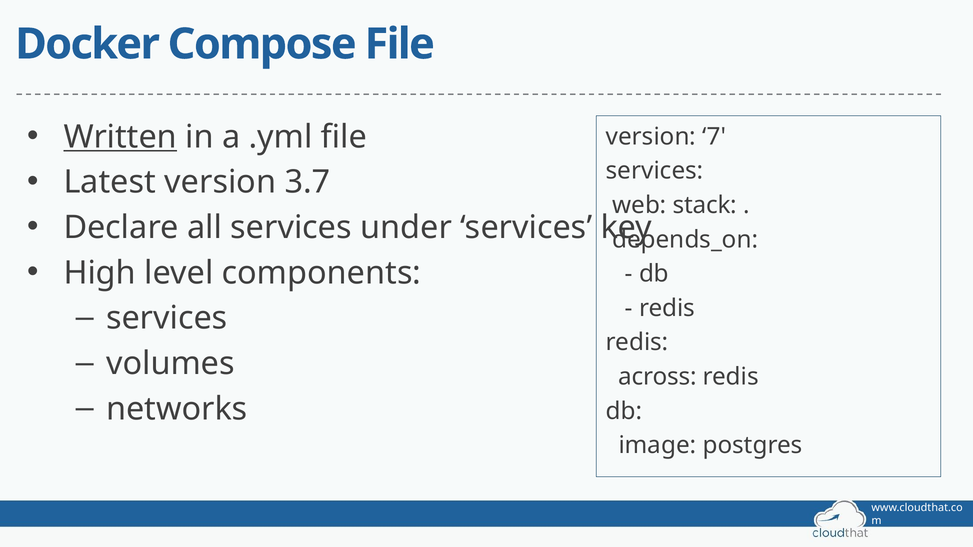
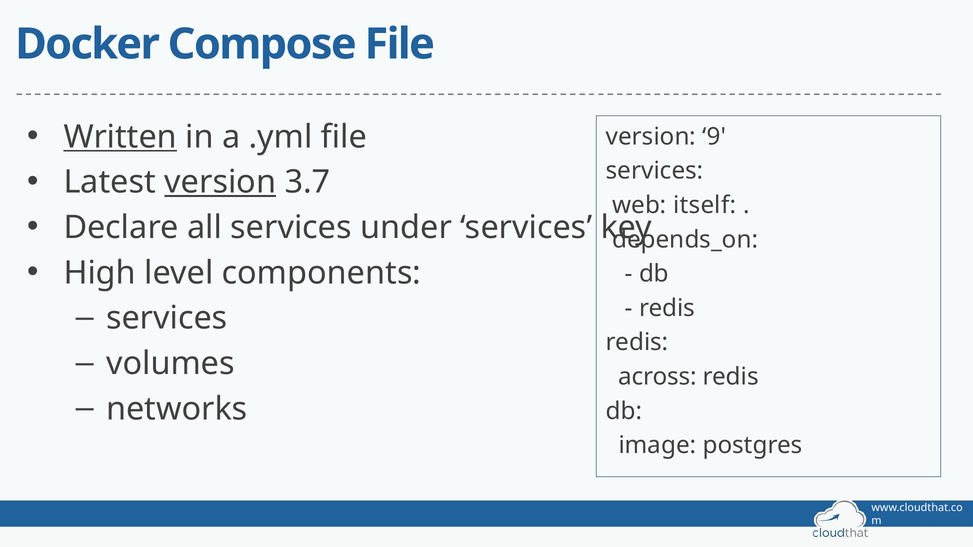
7: 7 -> 9 (714, 137)
version underline: none -> present (220, 182)
stack: stack -> itself (705, 205)
